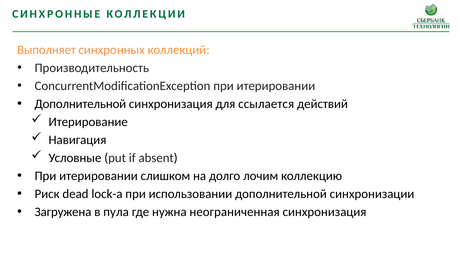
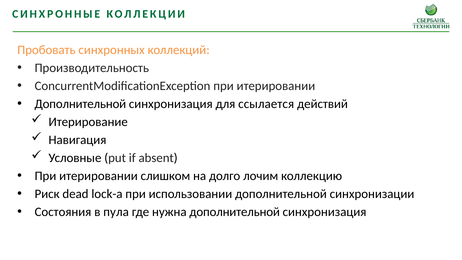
Выполняет: Выполняет -> Пробовать (46, 50)
Загружена: Загружена -> Состояния (63, 212)
нужна неограниченная: неограниченная -> дополнительной (235, 212)
